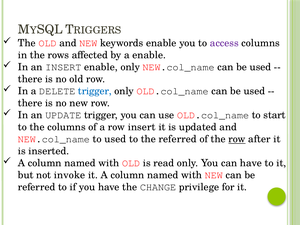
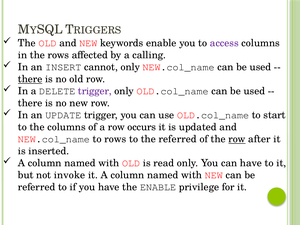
a enable: enable -> calling (149, 55)
INSERT enable: enable -> cannot (101, 67)
there underline: none -> present (30, 79)
trigger colour: blue -> purple (95, 91)
row insert: insert -> occurs (142, 127)
to used: used -> rows (115, 139)
the CHANGE: CHANGE -> ENABLE (158, 187)
